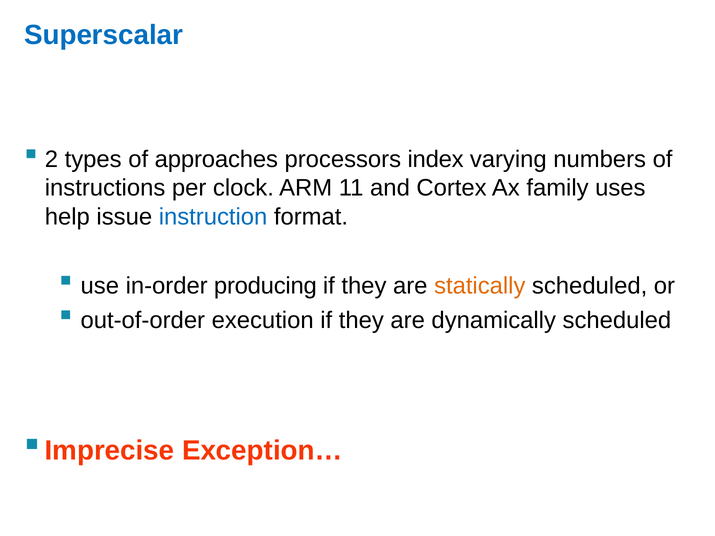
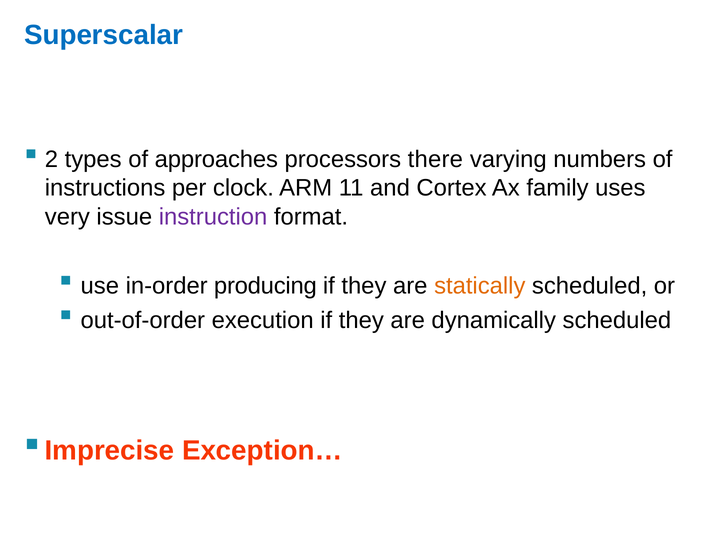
index: index -> there (435, 160)
help: help -> very (67, 217)
instruction colour: blue -> purple (213, 217)
